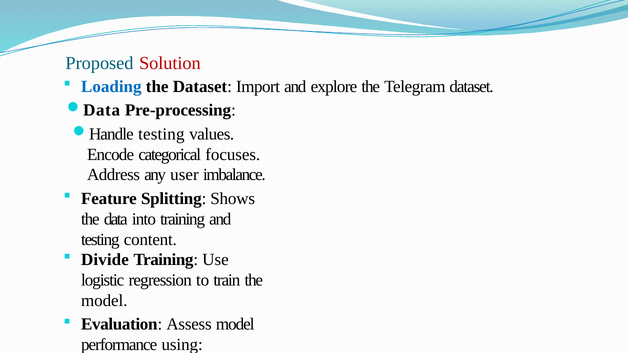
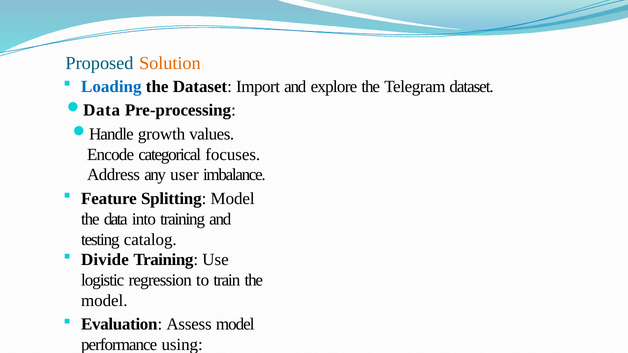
Solution colour: red -> orange (170, 63)
testing: testing -> growth (162, 134)
Splitting Shows: Shows -> Model (233, 199)
content: content -> catalog (150, 240)
